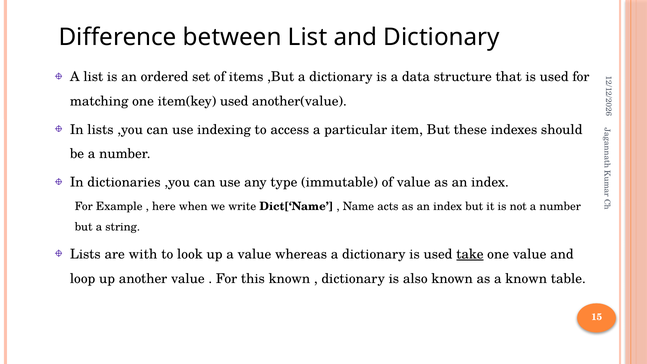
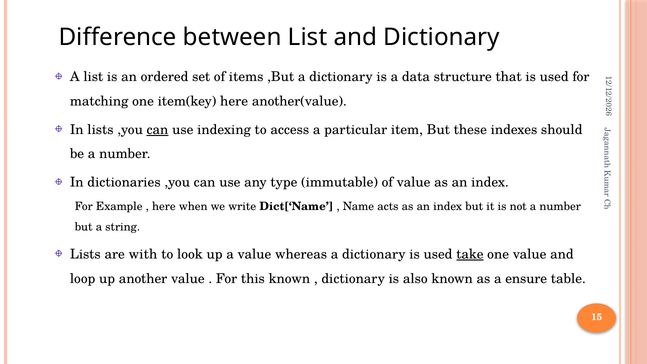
item(key used: used -> here (234, 101)
can underline: none -> present (157, 130)
a known: known -> ensure (526, 279)
